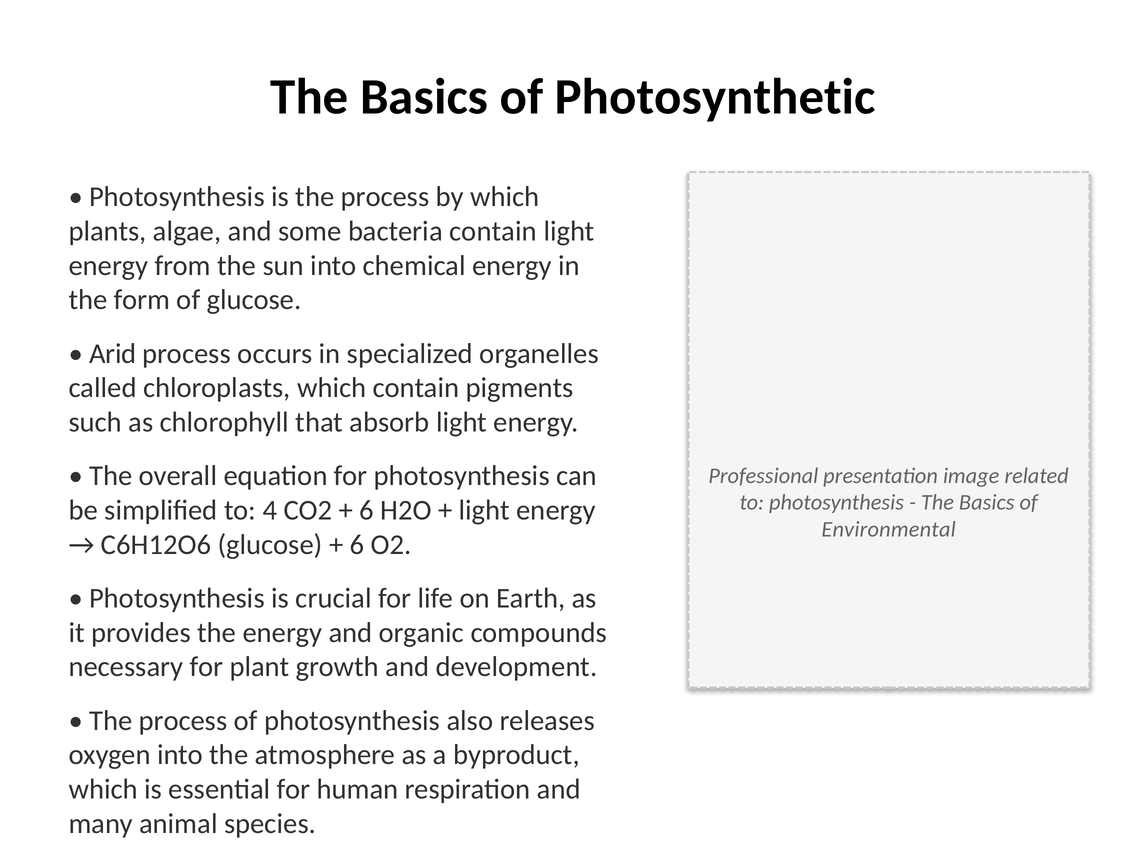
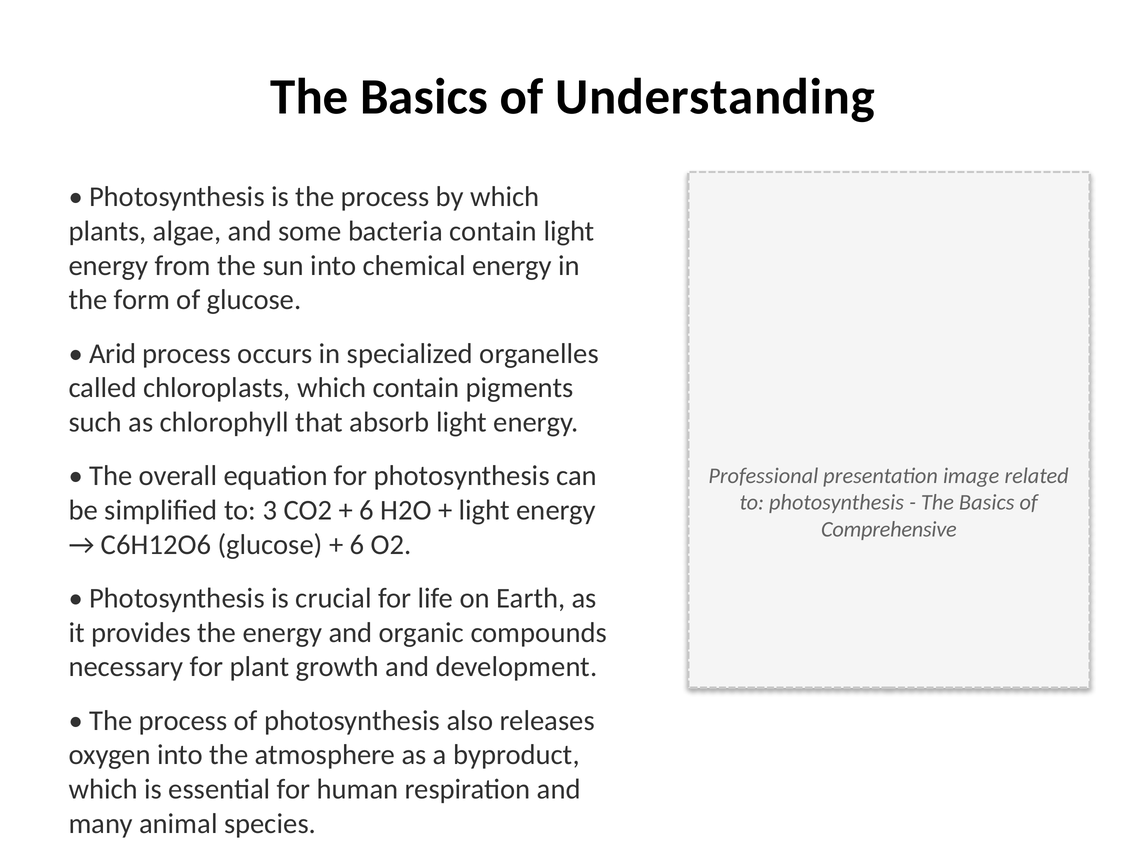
Photosynthetic: Photosynthetic -> Understanding (715, 97)
4: 4 -> 3 (270, 510)
Environmental: Environmental -> Comprehensive (889, 529)
